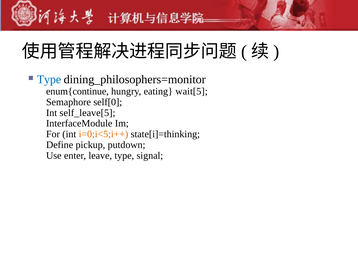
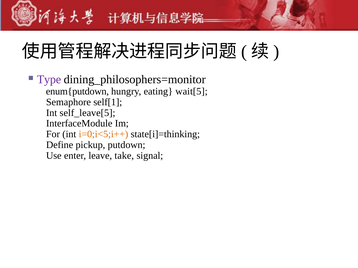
Type colour: blue -> purple (49, 80)
enum{continue: enum{continue -> enum{putdown (77, 91)
self[0: self[0 -> self[1 (108, 102)
leave type: type -> take (124, 156)
